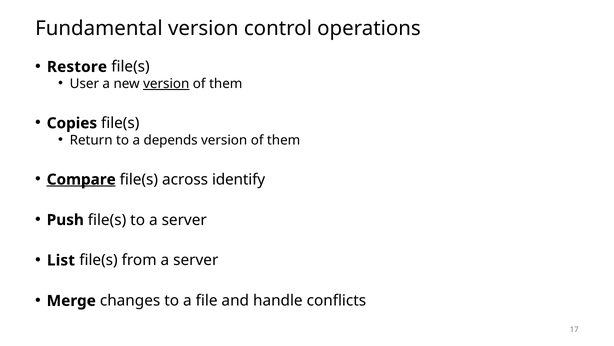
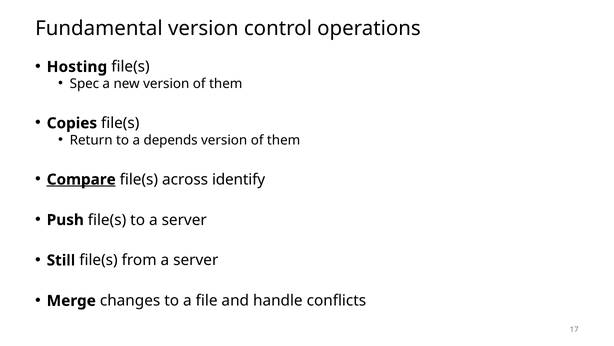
Restore: Restore -> Hosting (77, 67)
User: User -> Spec (84, 84)
version underline: present -> none (166, 84)
List: List -> Still (61, 260)
